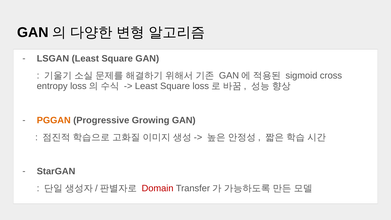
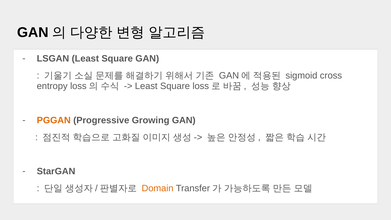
Domain colour: red -> orange (158, 188)
